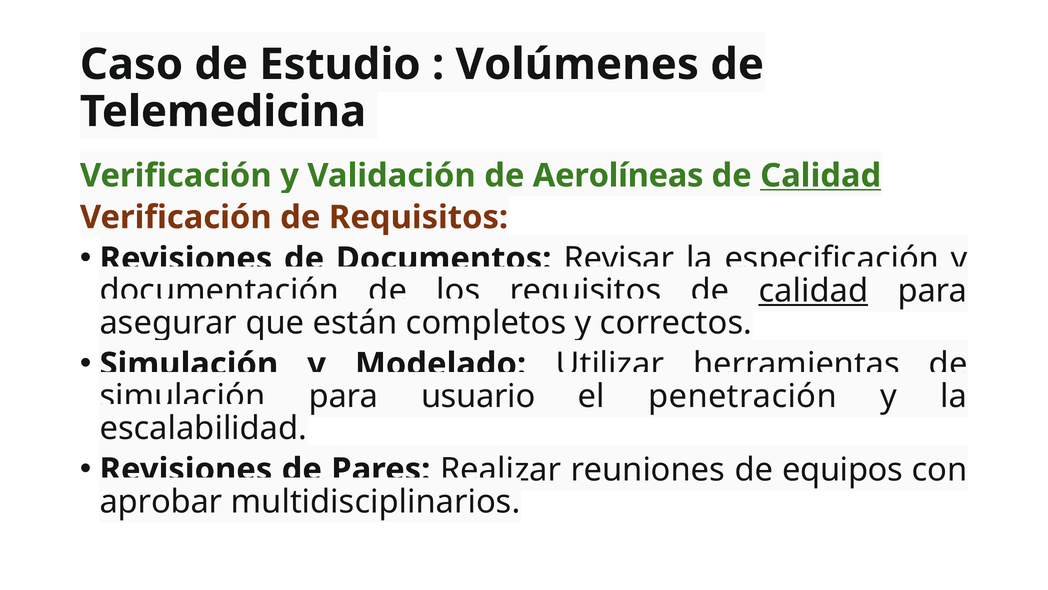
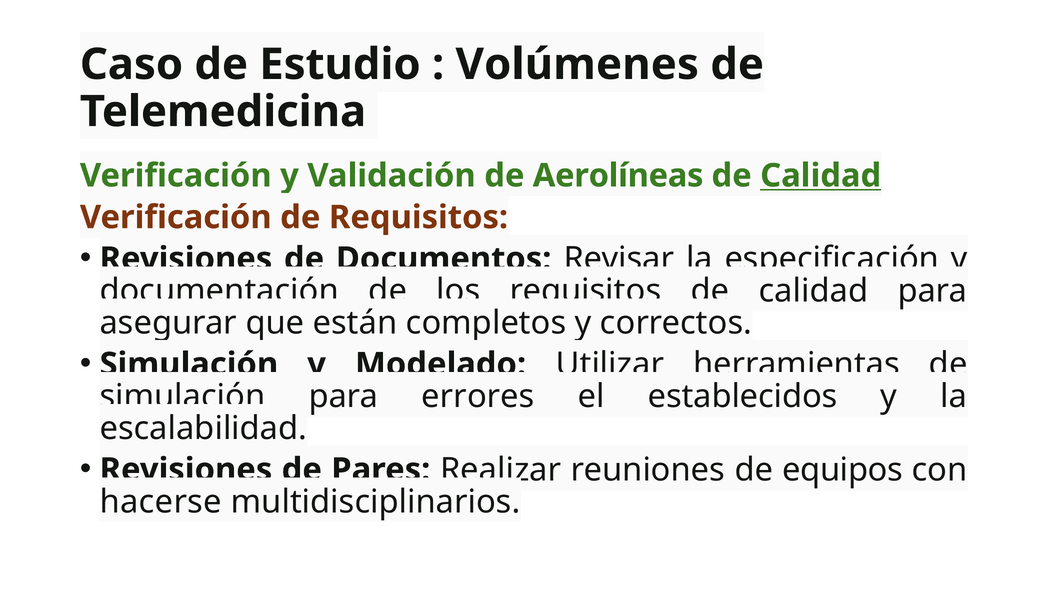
calidad underline: present -> none (813, 291)
usuario: usuario -> errores (478, 396)
penetración: penetración -> establecidos (743, 396)
aprobar: aprobar -> hacerse (161, 501)
